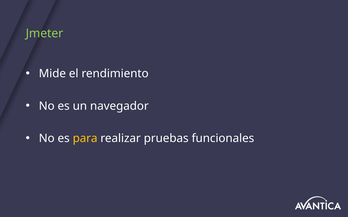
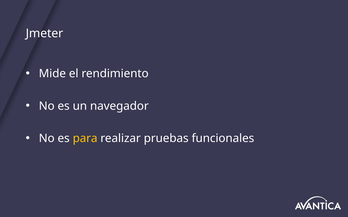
Jmeter colour: light green -> white (44, 33)
